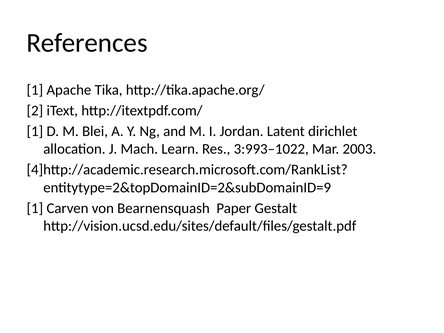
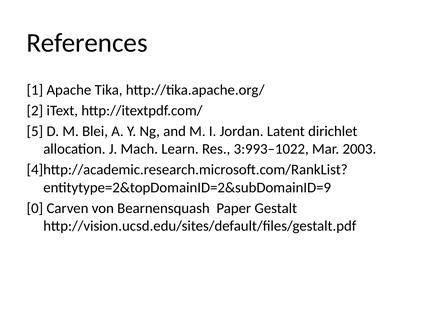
1: 1 -> 5 (35, 131)
1: 1 -> 0 (35, 208)
